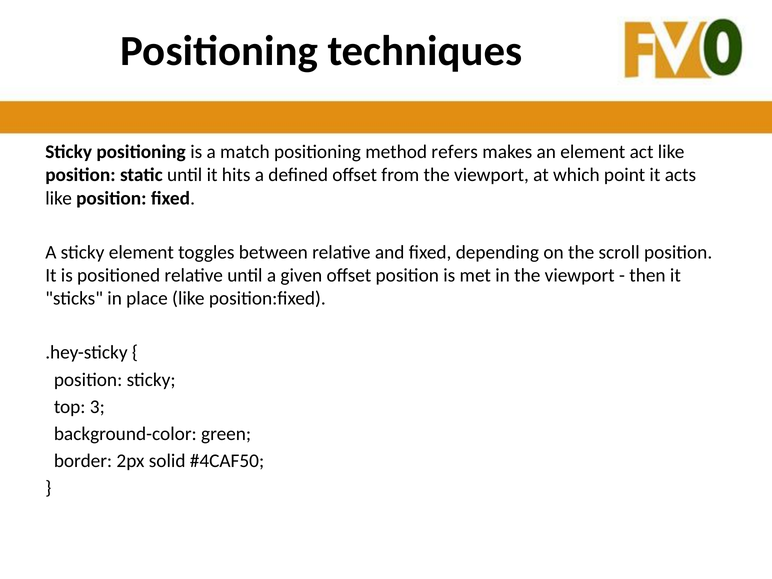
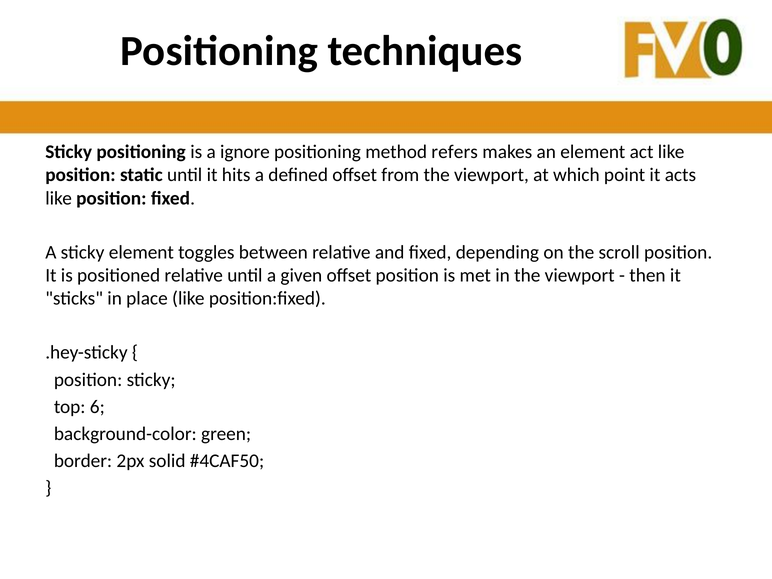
match: match -> ignore (245, 152)
3: 3 -> 6 (97, 407)
